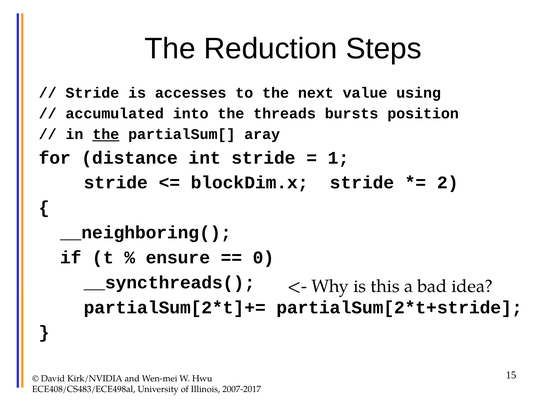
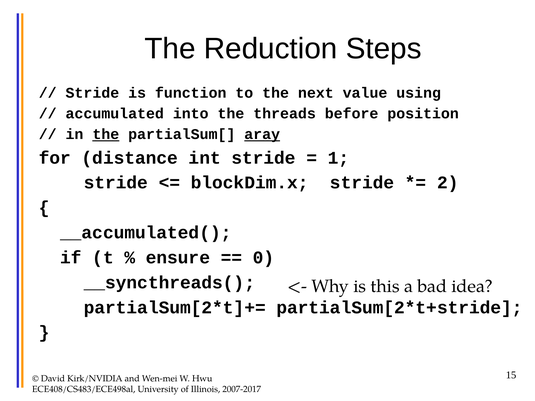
accesses: accesses -> function (191, 93)
bursts: bursts -> before (352, 114)
aray underline: none -> present (262, 135)
__neighboring(: __neighboring( -> __accumulated( (146, 233)
